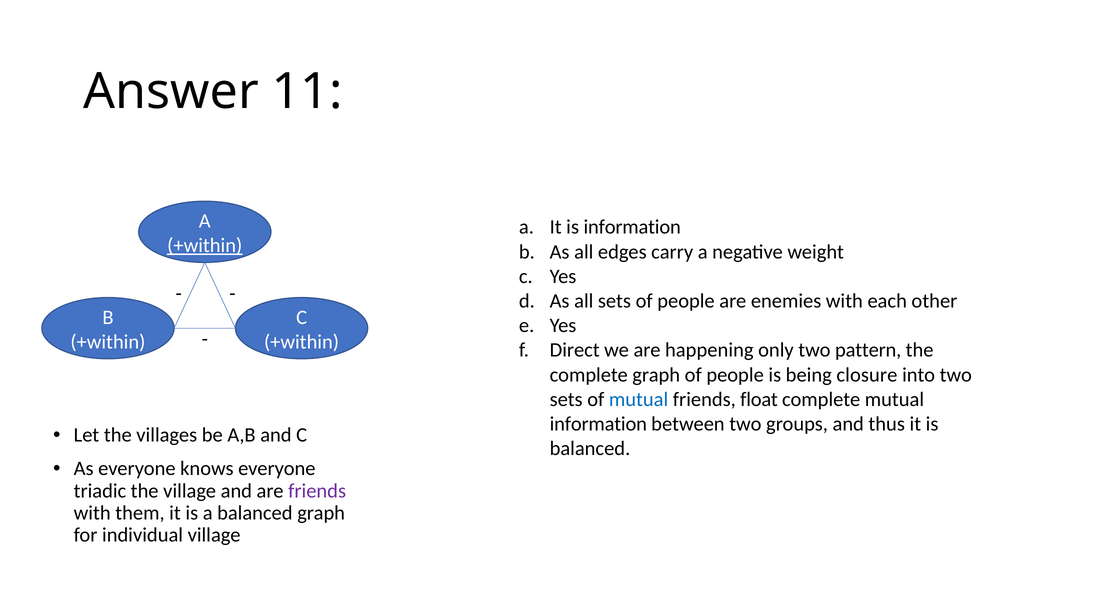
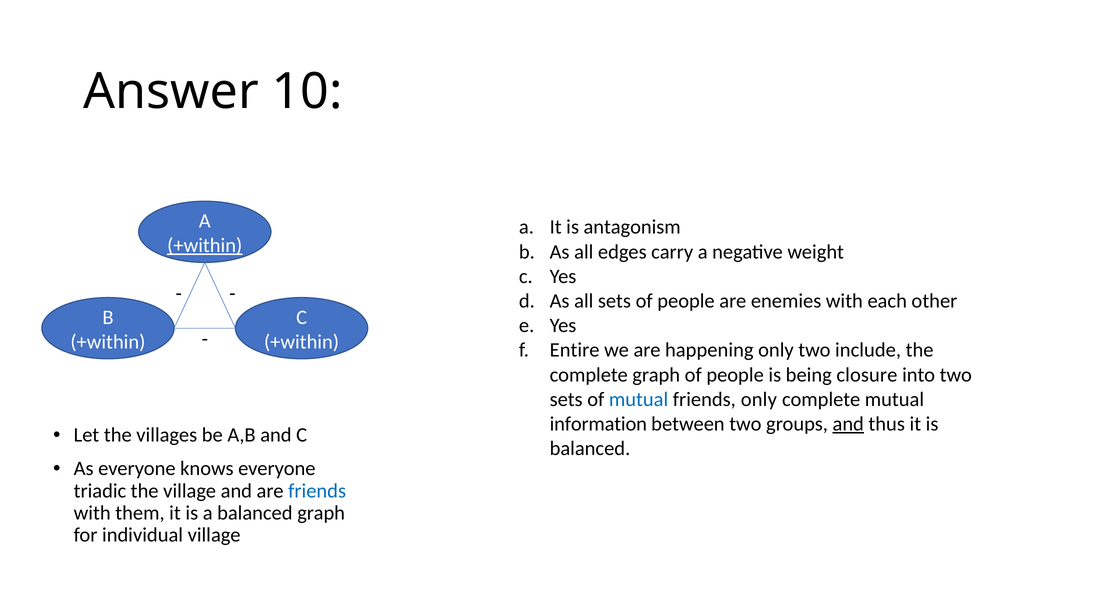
11: 11 -> 10 (307, 92)
is information: information -> antagonism (632, 227)
Direct: Direct -> Entire (575, 350)
pattern: pattern -> include (868, 350)
friends float: float -> only (759, 400)
and underline: none -> present (848, 424)
friends colour: purple -> blue (317, 491)
